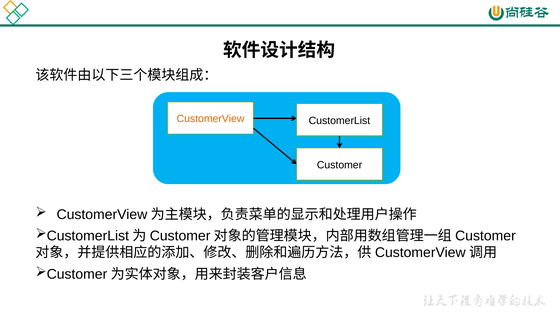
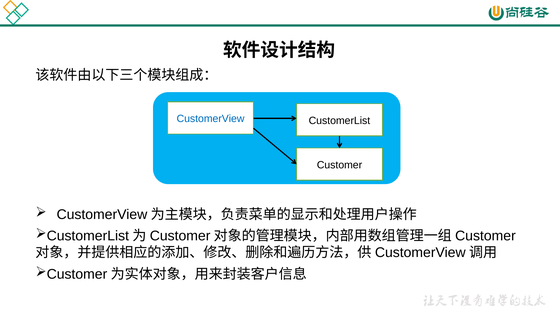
CustomerView colour: orange -> blue (211, 119)
